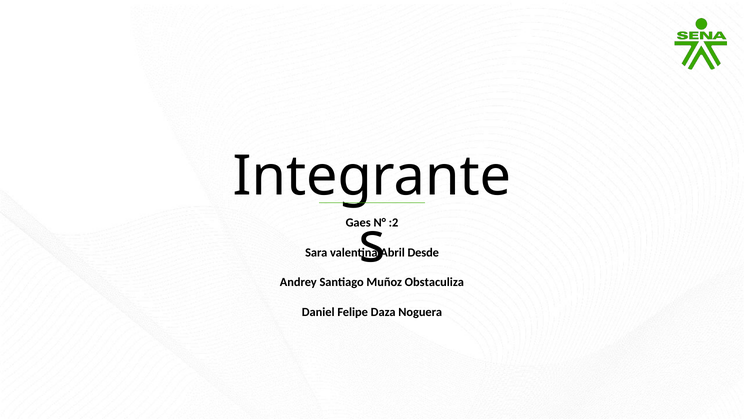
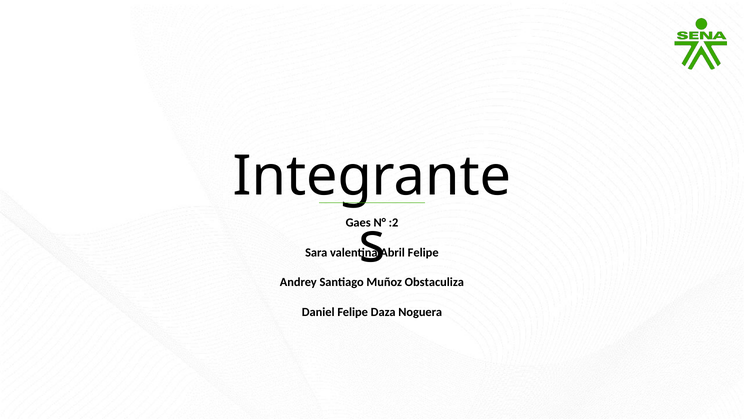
Abril Desde: Desde -> Felipe (423, 252)
